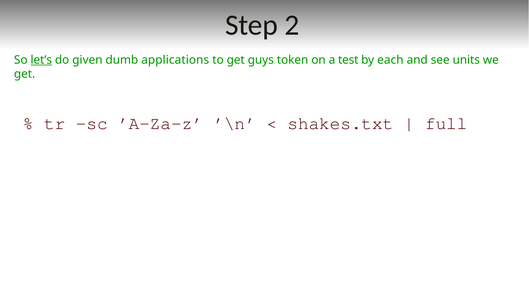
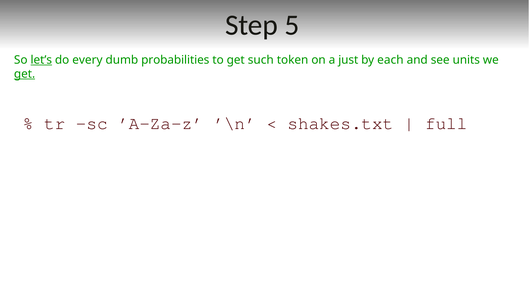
2: 2 -> 5 (292, 25)
given: given -> every (87, 60)
applications: applications -> probabilities (175, 60)
guys: guys -> such (261, 60)
test: test -> just (348, 60)
get underline: none -> present (25, 74)
